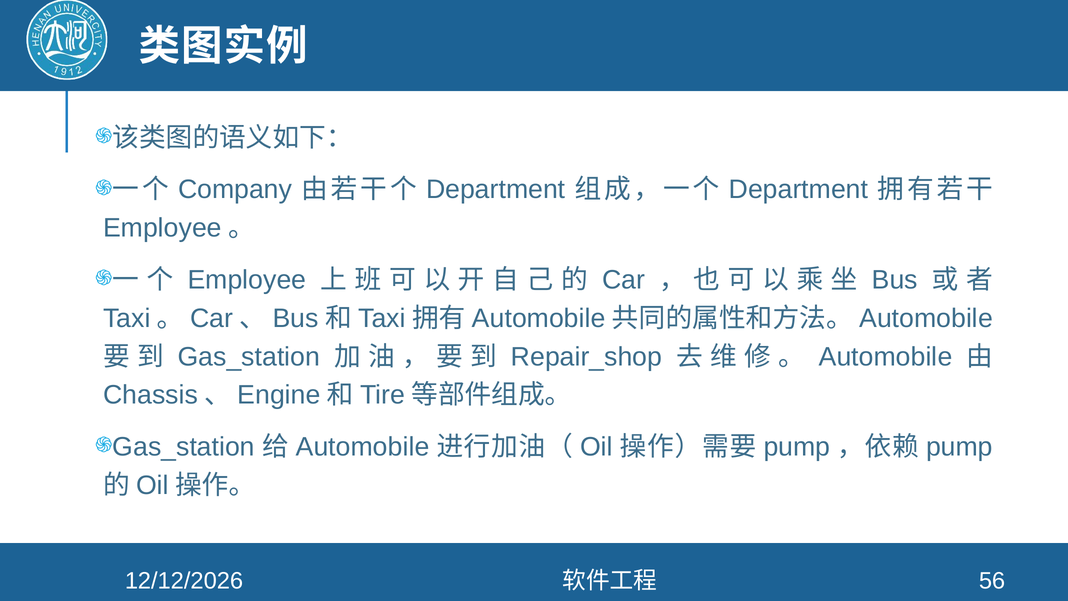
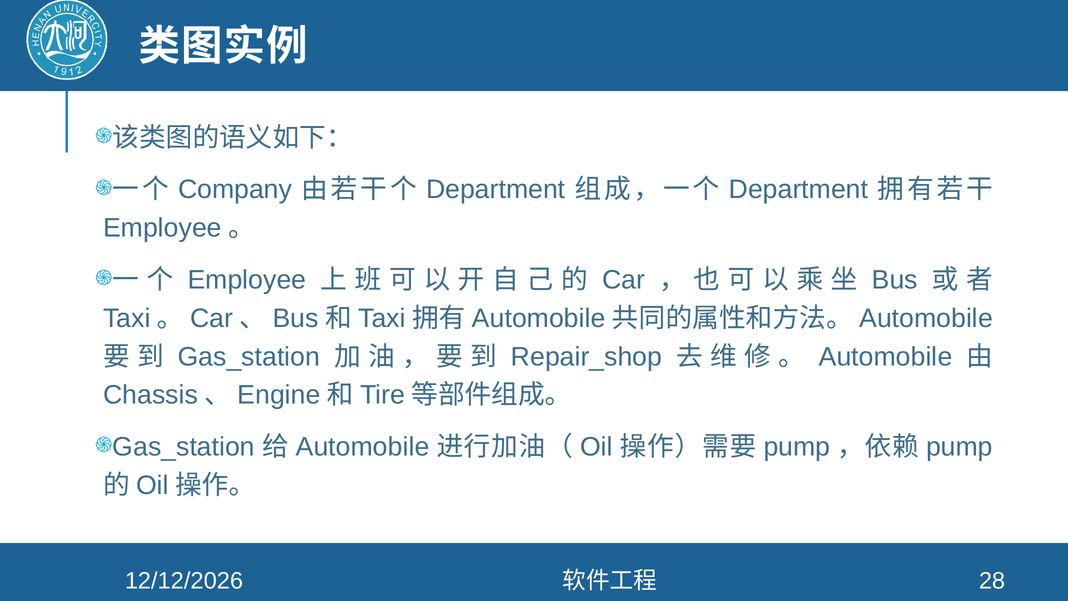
56: 56 -> 28 (992, 581)
